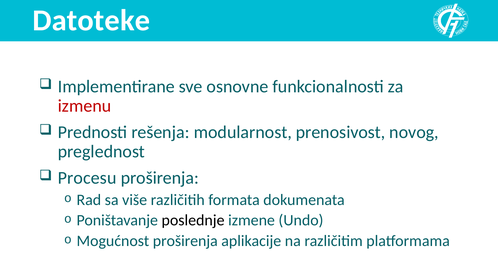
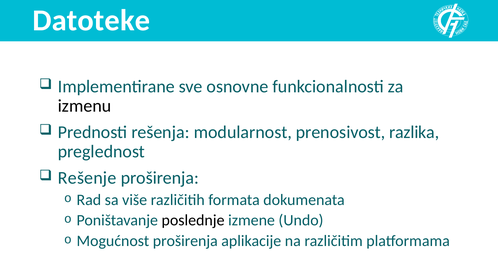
izmenu colour: red -> black (85, 106)
novog: novog -> razlika (414, 132)
Procesu: Procesu -> Rešenje (87, 178)
